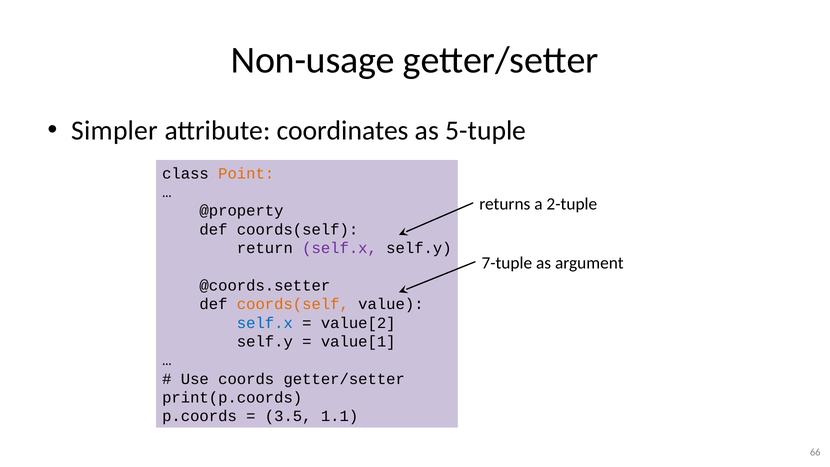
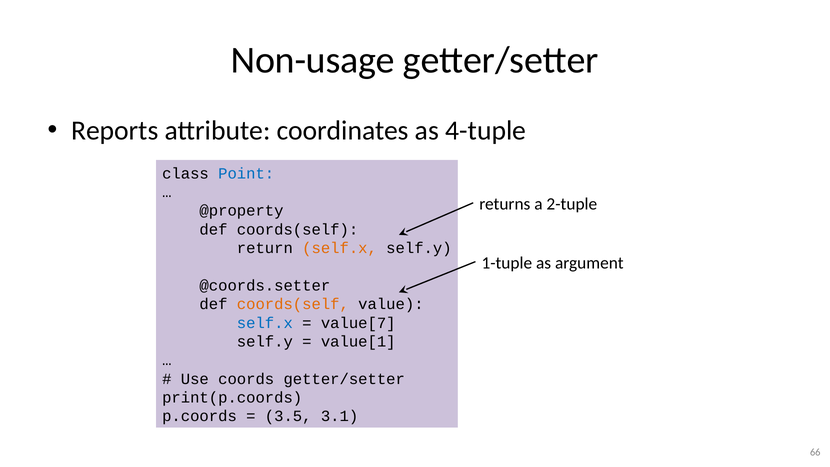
Simpler: Simpler -> Reports (115, 131)
5-tuple: 5-tuple -> 4-tuple (486, 131)
Point colour: orange -> blue (246, 173)
self.x colour: purple -> orange (340, 248)
7-tuple: 7-tuple -> 1-tuple (507, 263)
value[2: value[2 -> value[7 (358, 323)
1.1: 1.1 -> 3.1 (340, 416)
